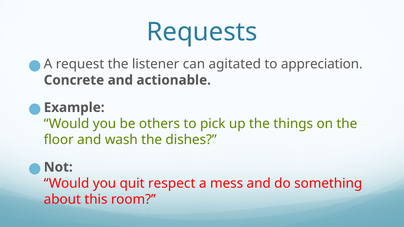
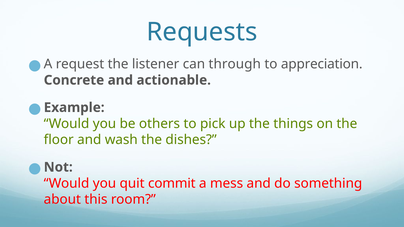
agitated: agitated -> through (235, 64)
respect: respect -> commit (172, 183)
